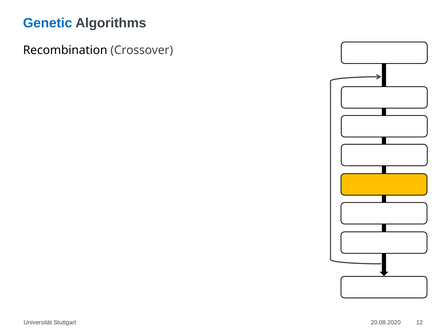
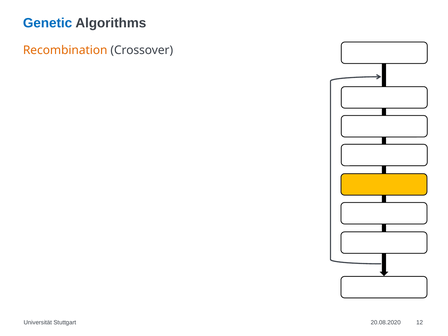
Recombination colour: black -> orange (65, 50)
